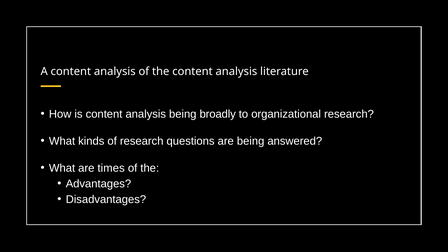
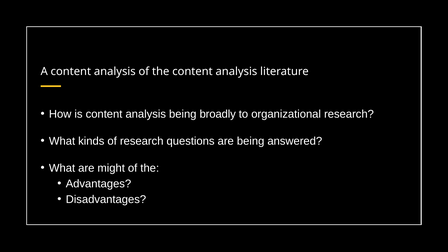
times: times -> might (111, 168)
